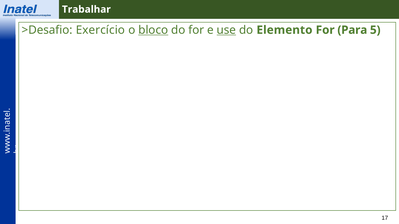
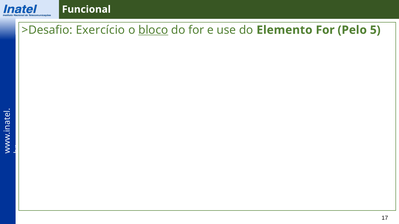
Trabalhar: Trabalhar -> Funcional (86, 9)
use underline: present -> none (226, 30)
Para: Para -> Pelo (352, 30)
